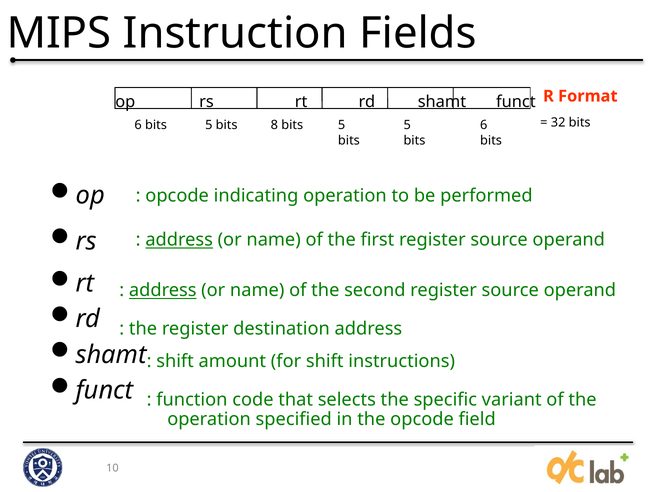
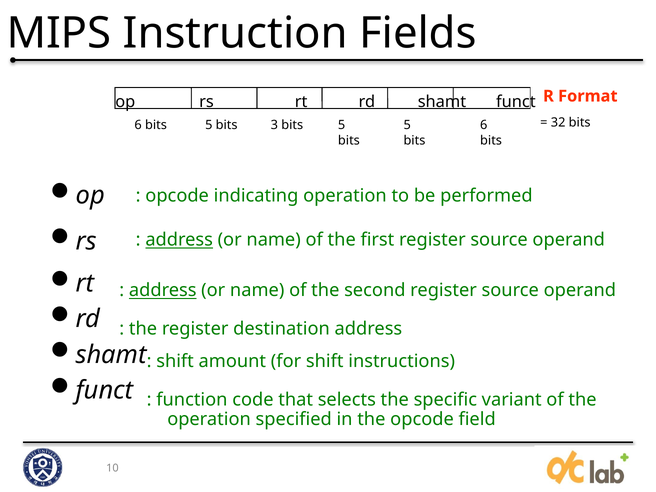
8: 8 -> 3 (274, 125)
